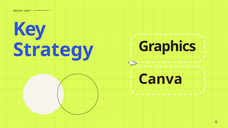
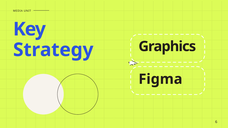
Canva: Canva -> Figma (160, 79)
